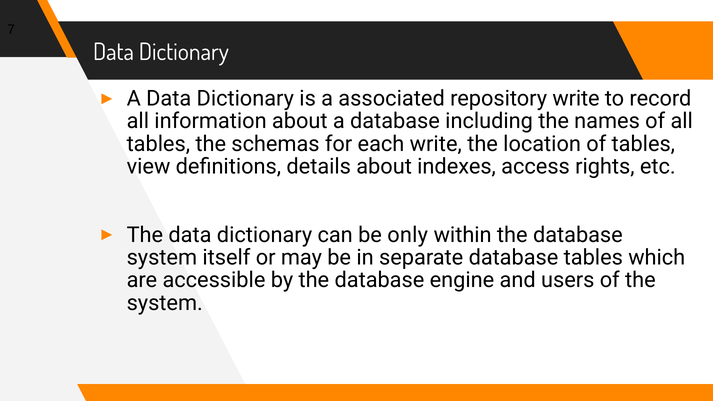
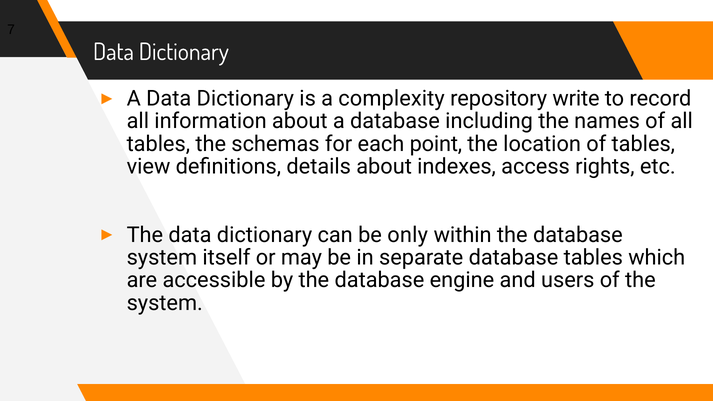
associated: associated -> complexity (392, 98)
each write: write -> point (436, 144)
